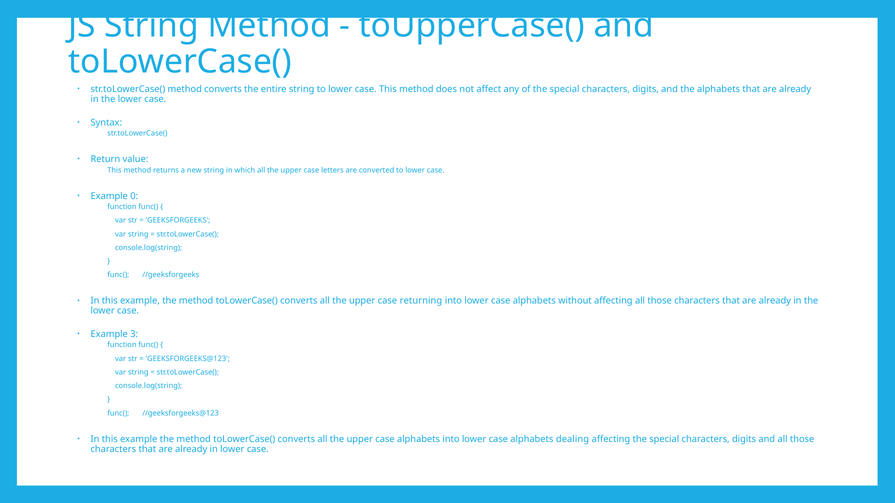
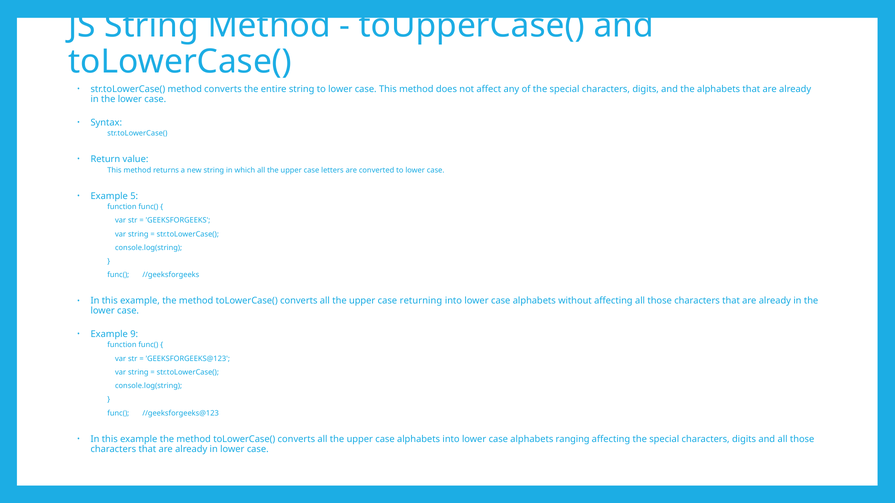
0: 0 -> 5 (134, 196)
3: 3 -> 9 (134, 334)
dealing: dealing -> ranging (573, 439)
